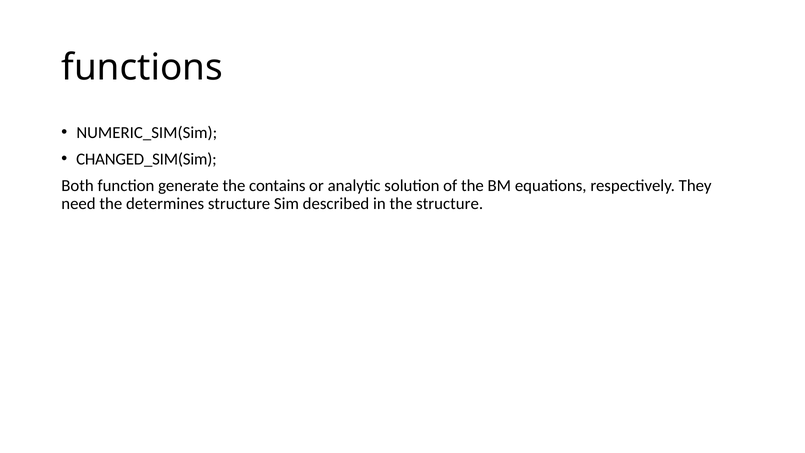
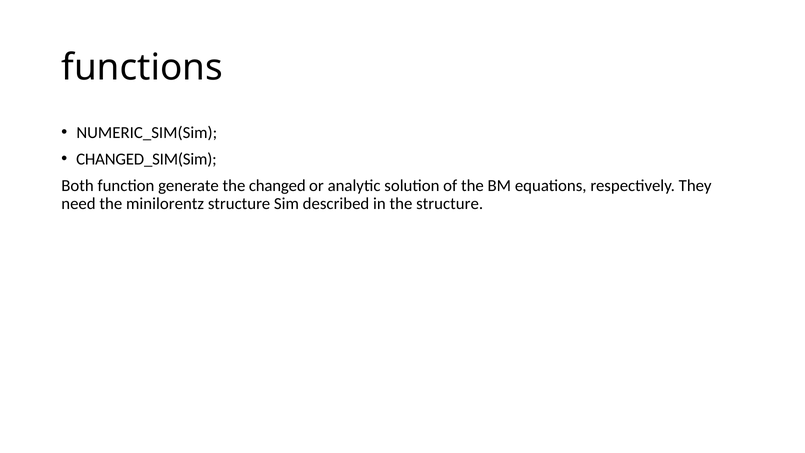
contains: contains -> changed (277, 186)
determines: determines -> minilorentz (165, 204)
